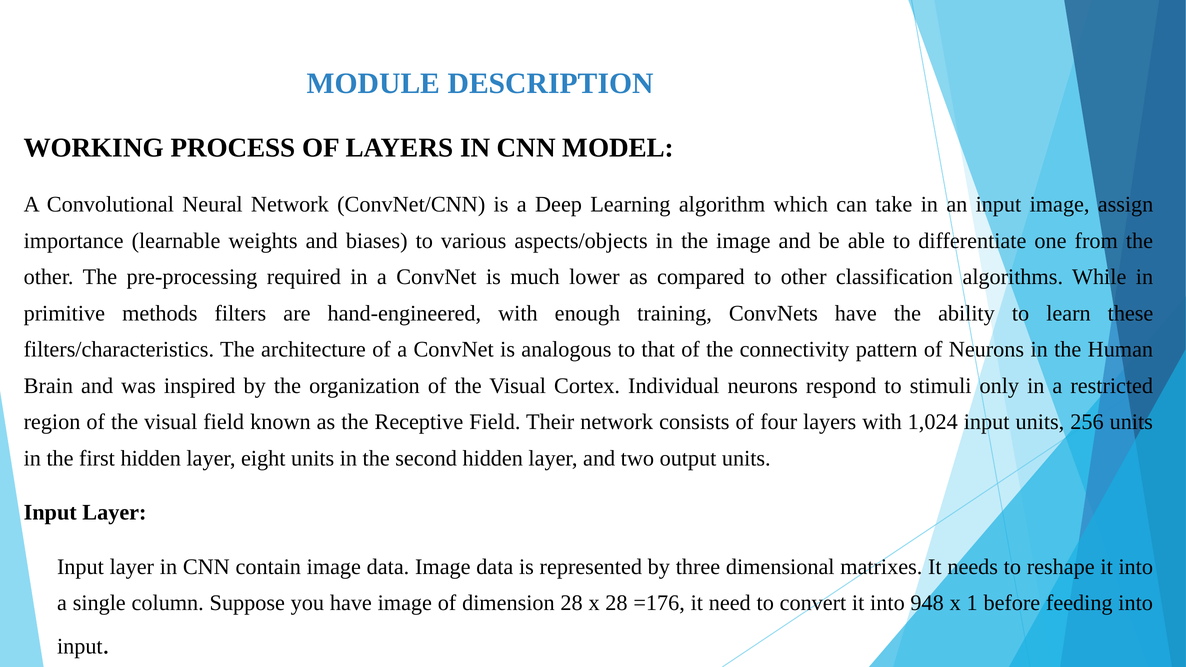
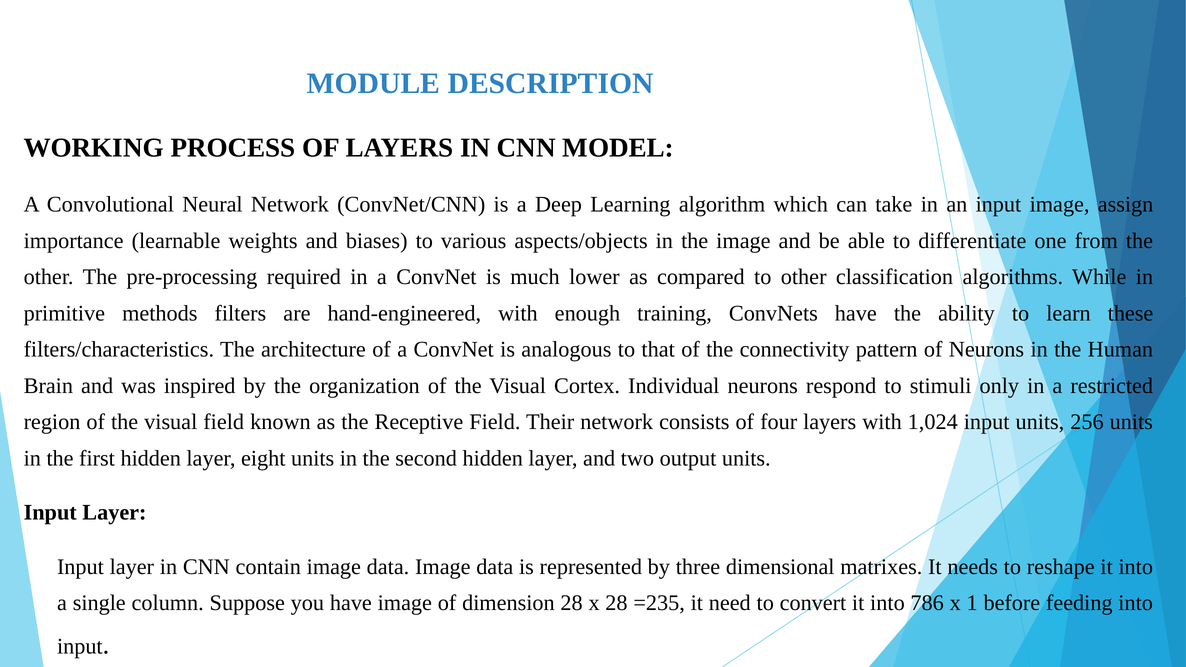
=176: =176 -> =235 (659, 603)
948: 948 -> 786 (927, 603)
